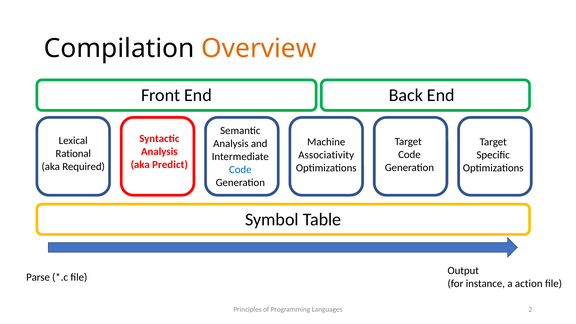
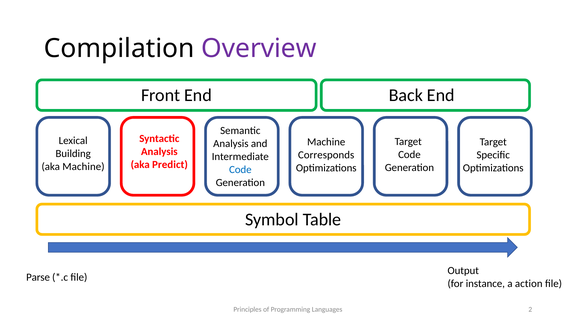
Overview colour: orange -> purple (259, 48)
Rational: Rational -> Building (73, 154)
Associativity: Associativity -> Corresponds (326, 155)
aka Required: Required -> Machine (83, 167)
